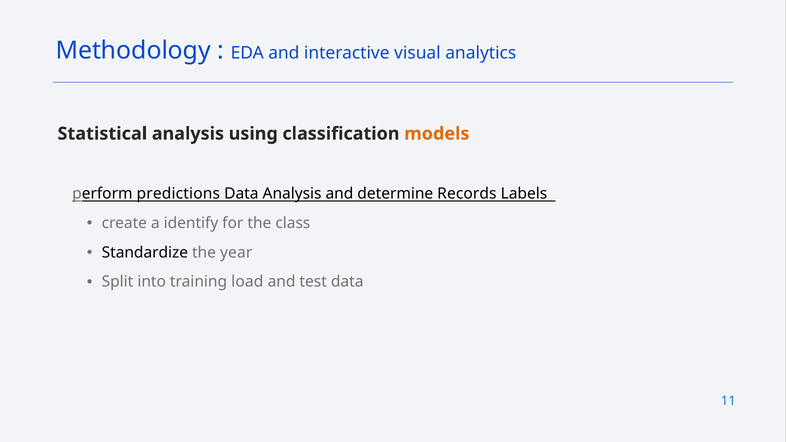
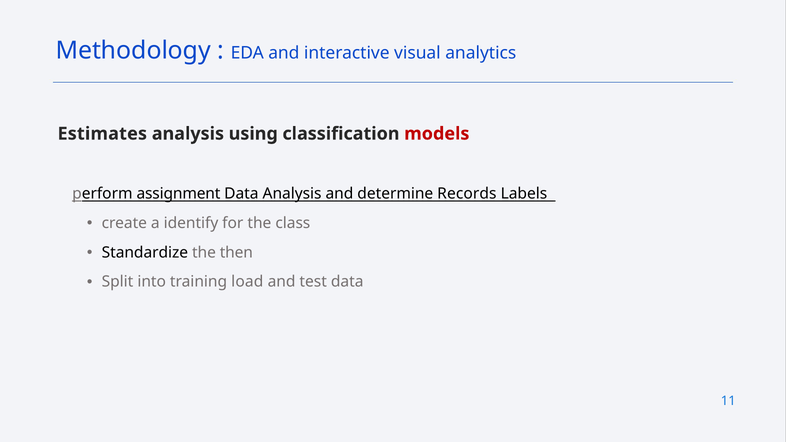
Statistical: Statistical -> Estimates (102, 134)
models colour: orange -> red (437, 134)
predictions: predictions -> assignment (178, 194)
year: year -> then (236, 253)
